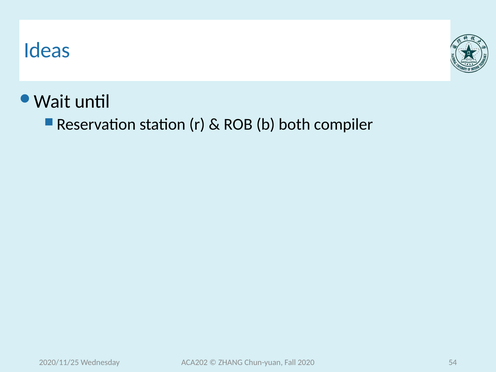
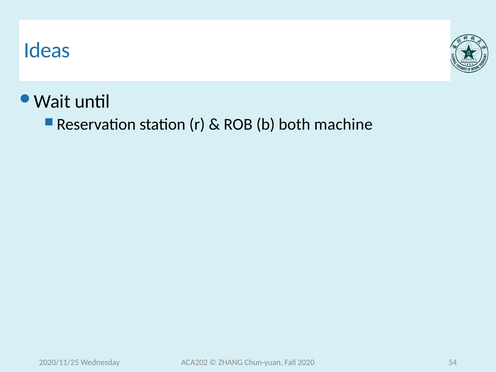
compiler: compiler -> machine (343, 124)
